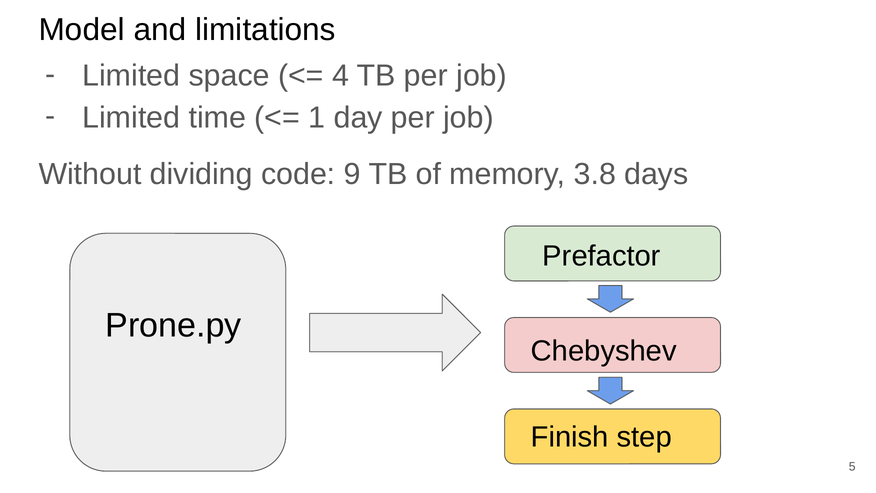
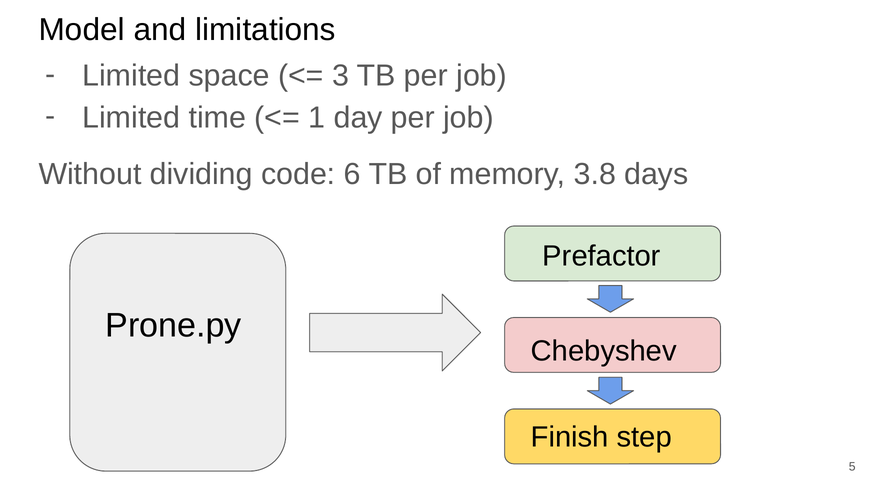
4: 4 -> 3 (340, 76)
9: 9 -> 6 (352, 174)
